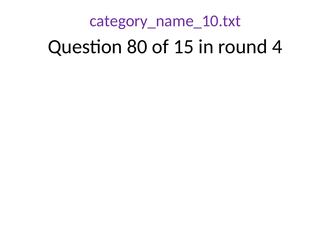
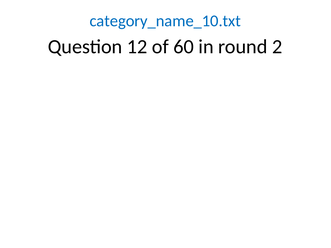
category_name_10.txt colour: purple -> blue (165, 21)
80: 80 -> 12 (137, 47)
15: 15 -> 60 (184, 47)
4: 4 -> 2 (277, 47)
